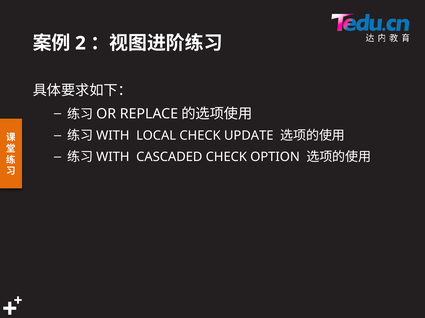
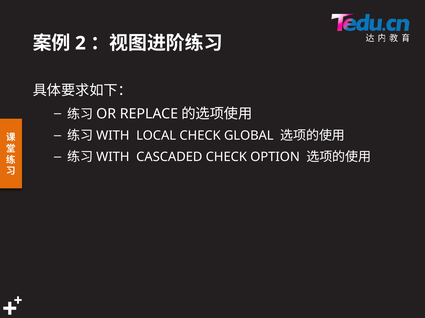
UPDATE: UPDATE -> GLOBAL (249, 136)
